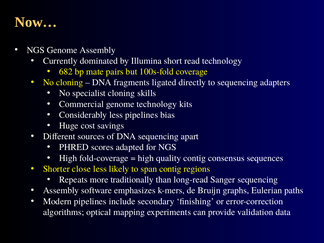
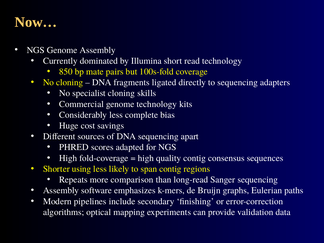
682: 682 -> 850 (66, 72)
less pipelines: pipelines -> complete (142, 115)
close: close -> using (82, 169)
traditionally: traditionally -> comparison (132, 180)
